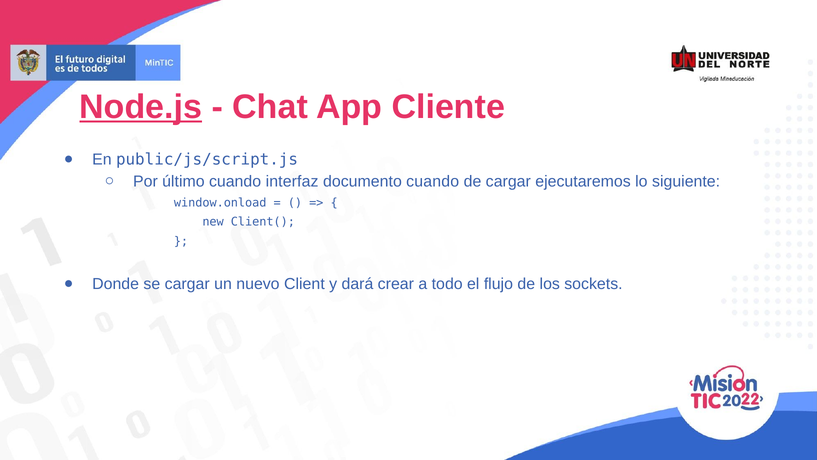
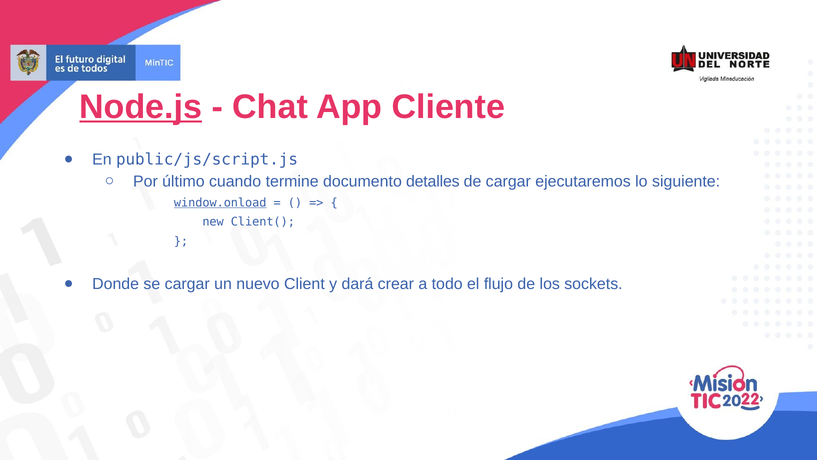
interfaz: interfaz -> termine (292, 181)
documento cuando: cuando -> detalles (433, 181)
window.onload underline: none -> present (220, 203)
